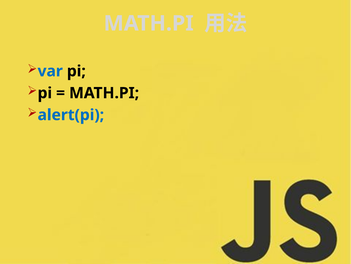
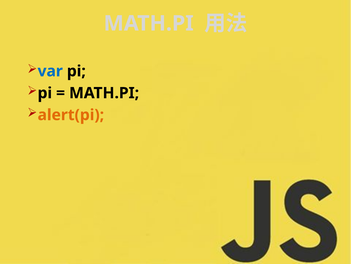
alert(pi colour: blue -> orange (71, 115)
